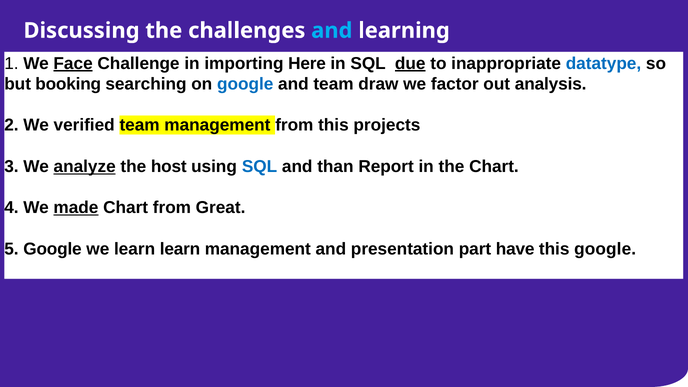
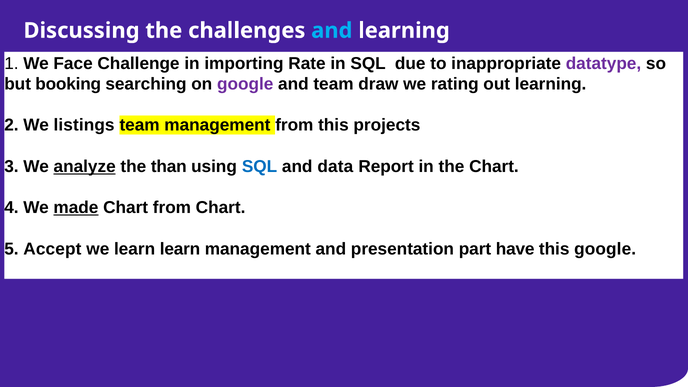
Face underline: present -> none (73, 63)
Here: Here -> Rate (307, 63)
due underline: present -> none (410, 63)
datatype colour: blue -> purple (603, 63)
google colour: blue -> purple (245, 84)
factor: factor -> rating (455, 84)
out analysis: analysis -> learning (551, 84)
verified: verified -> listings (84, 125)
host: host -> than (169, 167)
than: than -> data (335, 167)
from Great: Great -> Chart (221, 208)
5 Google: Google -> Accept (52, 249)
